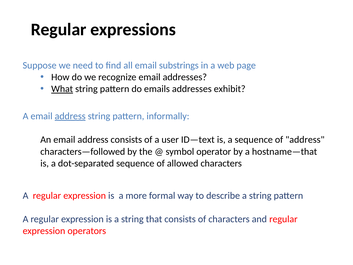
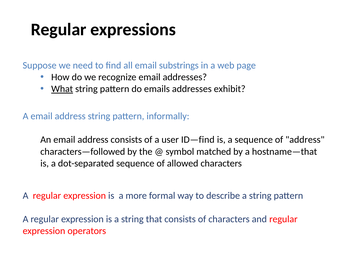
address underline: present -> none (70, 116)
ID—text: ID—text -> ID—find (198, 140)
operator: operator -> matched (214, 151)
